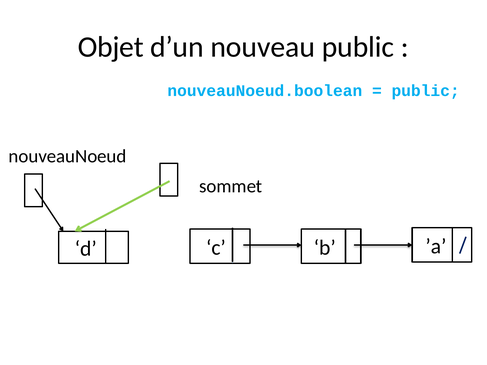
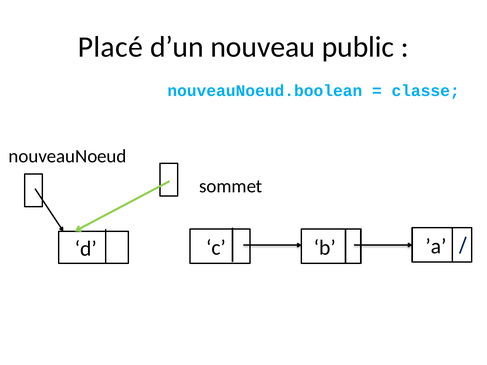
Objet: Objet -> Placé (110, 47)
public: public -> classe (426, 91)
